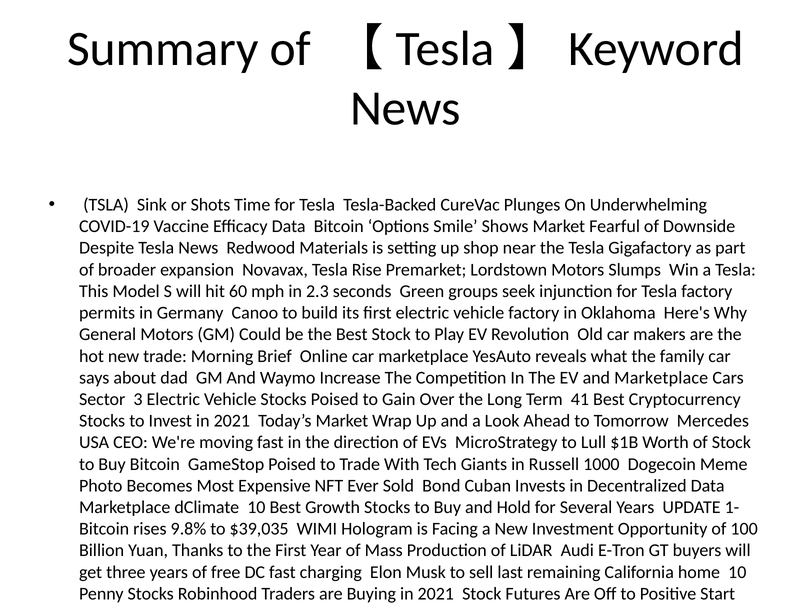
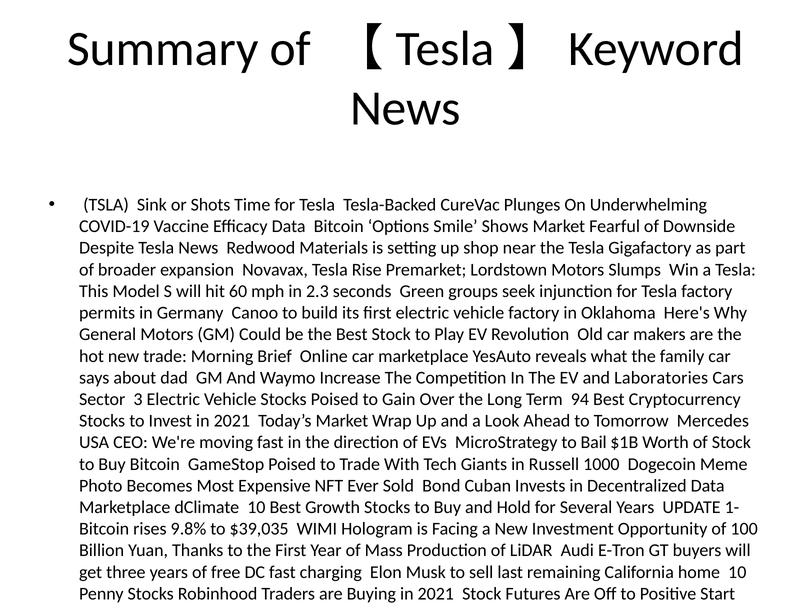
and Marketplace: Marketplace -> Laboratories (661, 378)
41: 41 -> 94 (580, 399)
to Lull: Lull -> Bail (594, 443)
